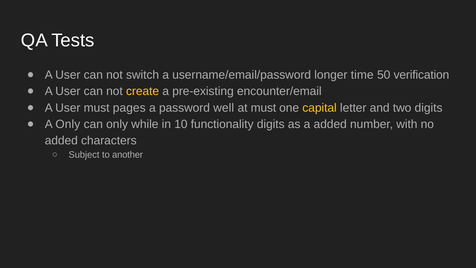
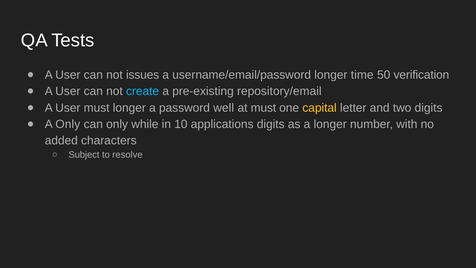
switch: switch -> issues (143, 75)
create colour: yellow -> light blue (143, 91)
encounter/email: encounter/email -> repository/email (279, 91)
must pages: pages -> longer (129, 108)
functionality: functionality -> applications (222, 124)
a added: added -> longer (330, 124)
another: another -> resolve (127, 155)
